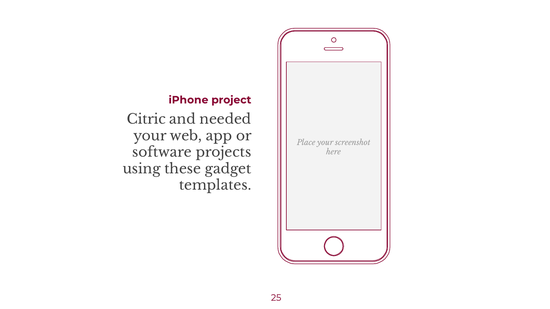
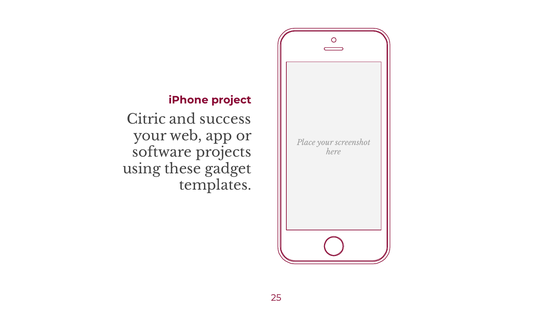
needed: needed -> success (225, 120)
